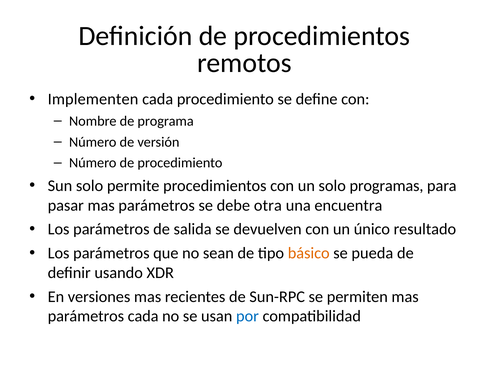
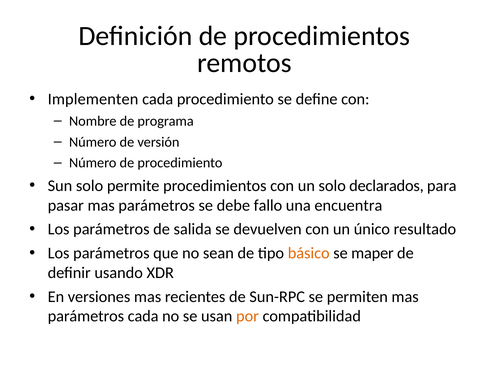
programas: programas -> declarados (386, 186)
otra: otra -> fallo (268, 205)
pueda: pueda -> maper (372, 253)
por colour: blue -> orange (247, 316)
